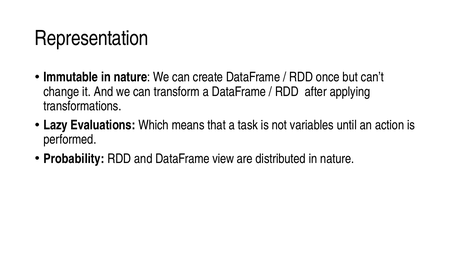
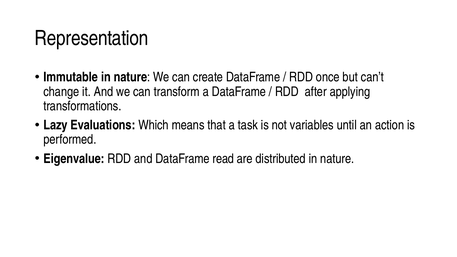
Probability: Probability -> Eigenvalue (74, 159)
view: view -> read (223, 159)
